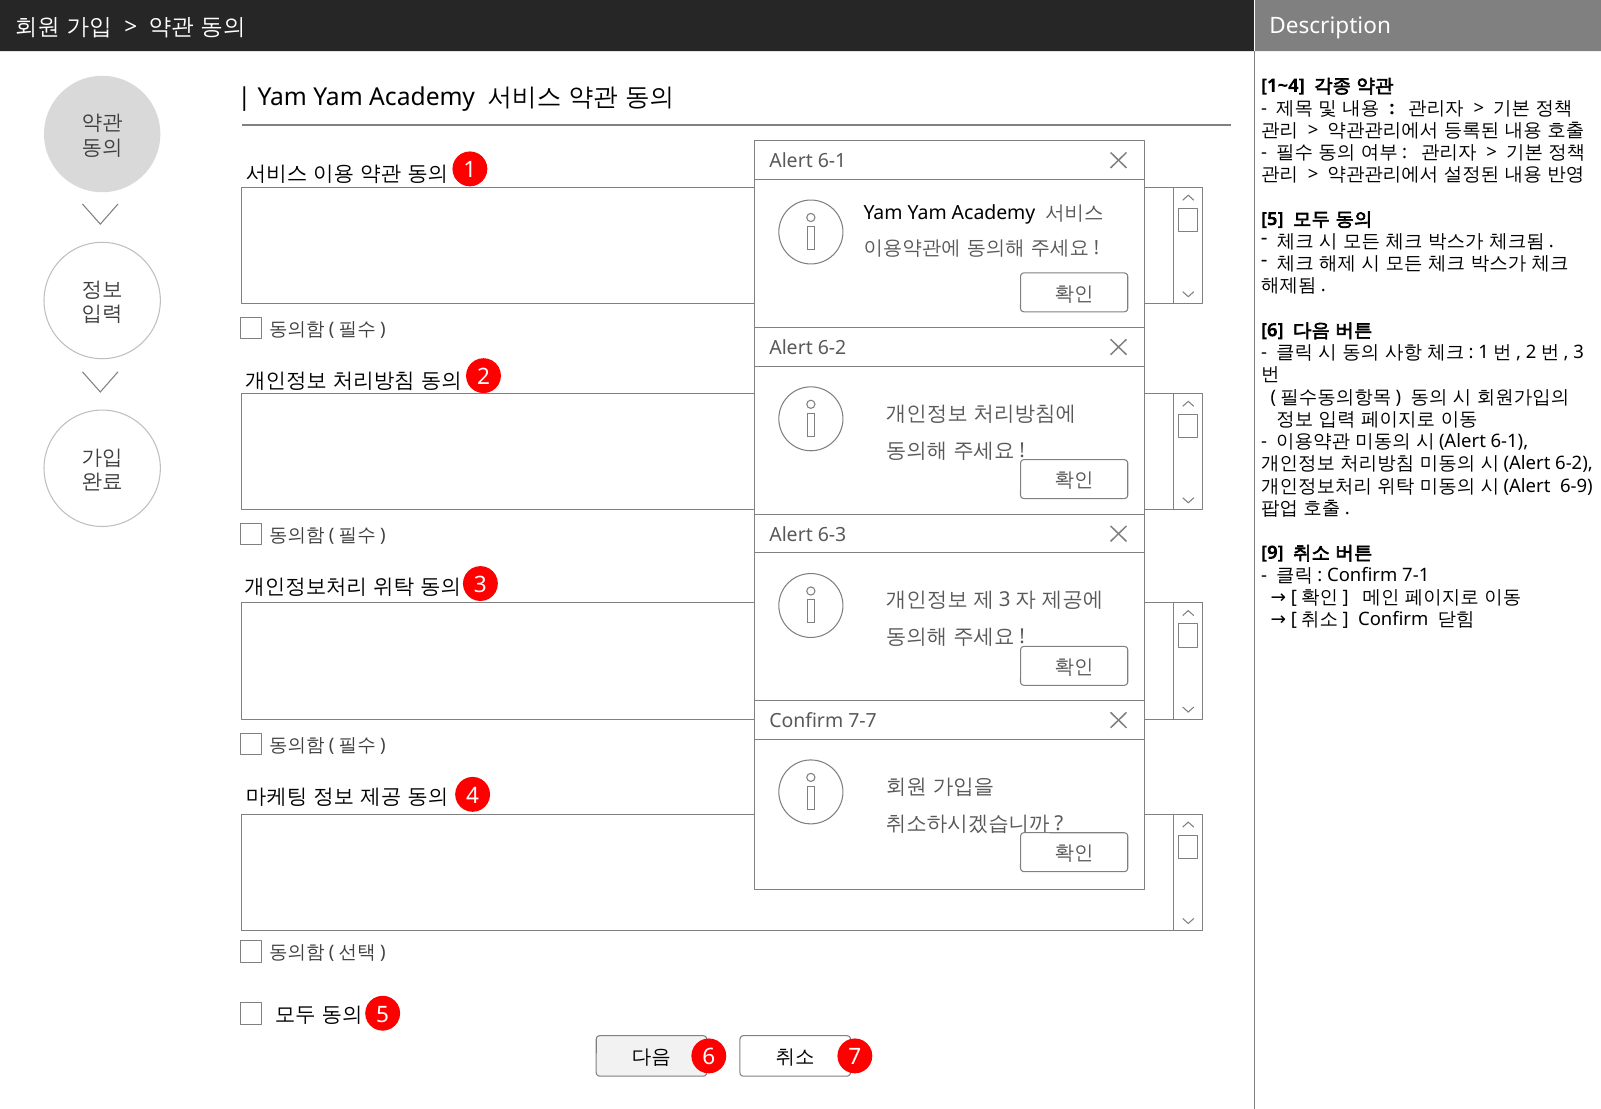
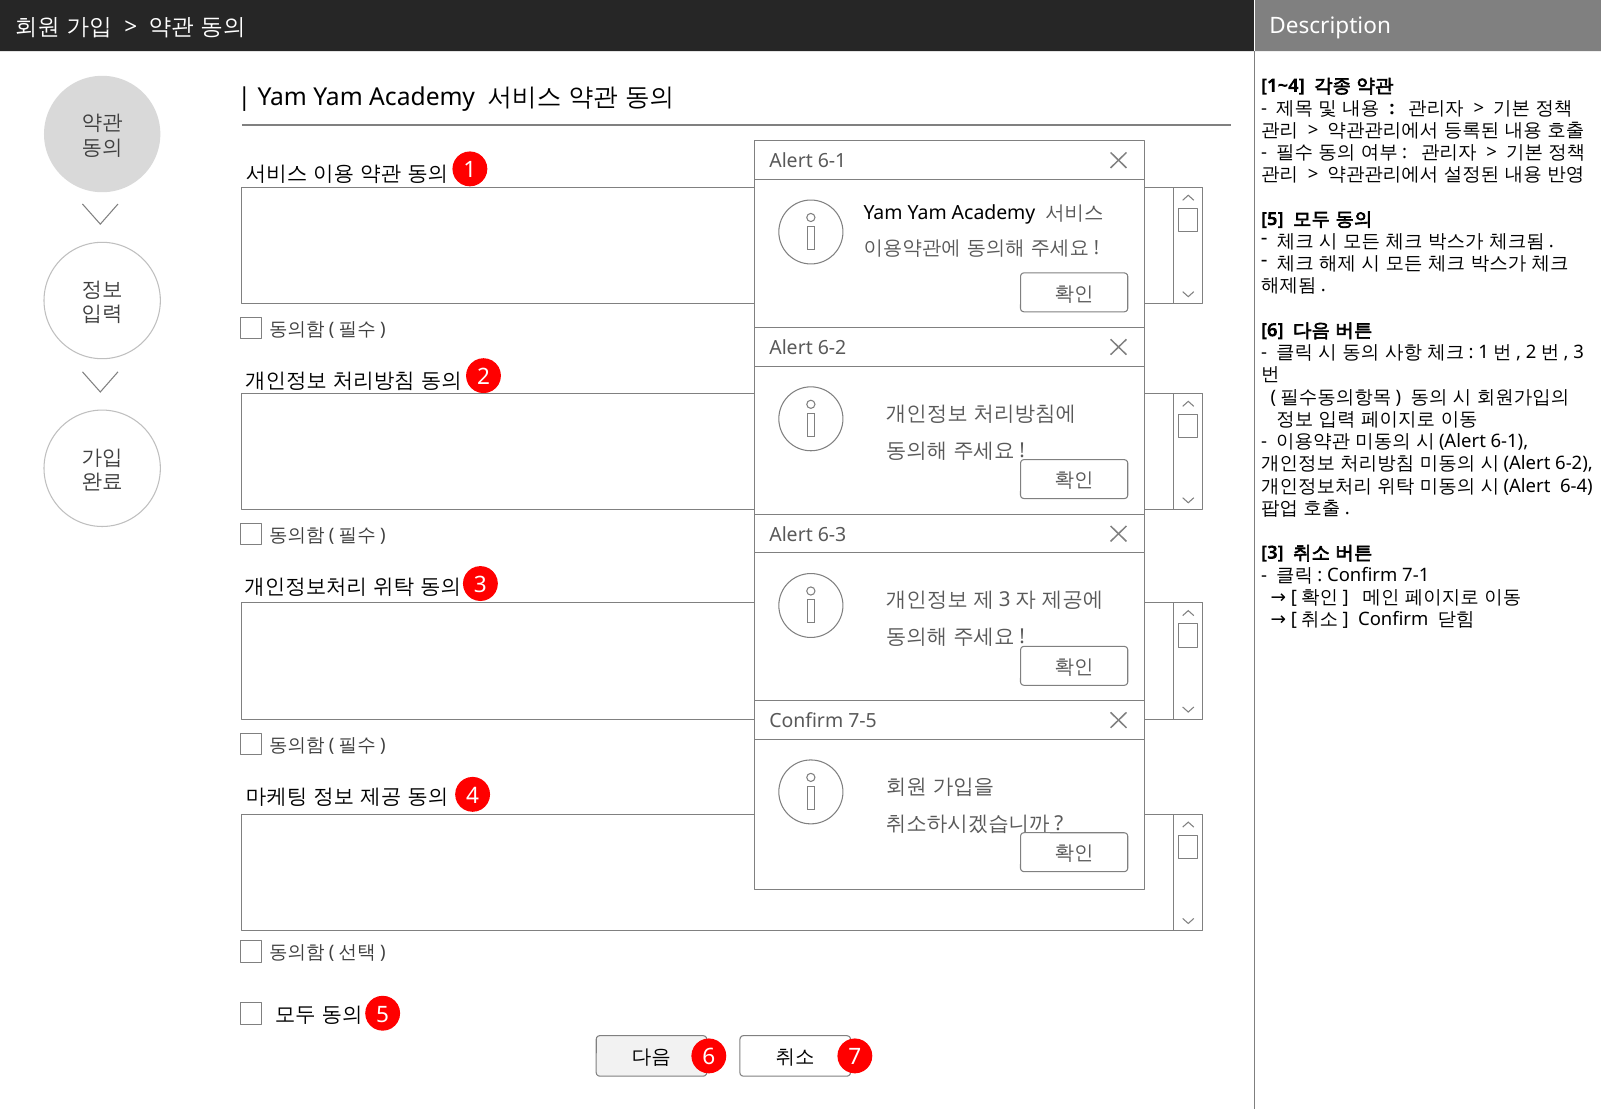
6-9: 6-9 -> 6-4 (1576, 486)
9: 9 -> 3 (1272, 552)
7-7: 7-7 -> 7-5 (863, 721)
